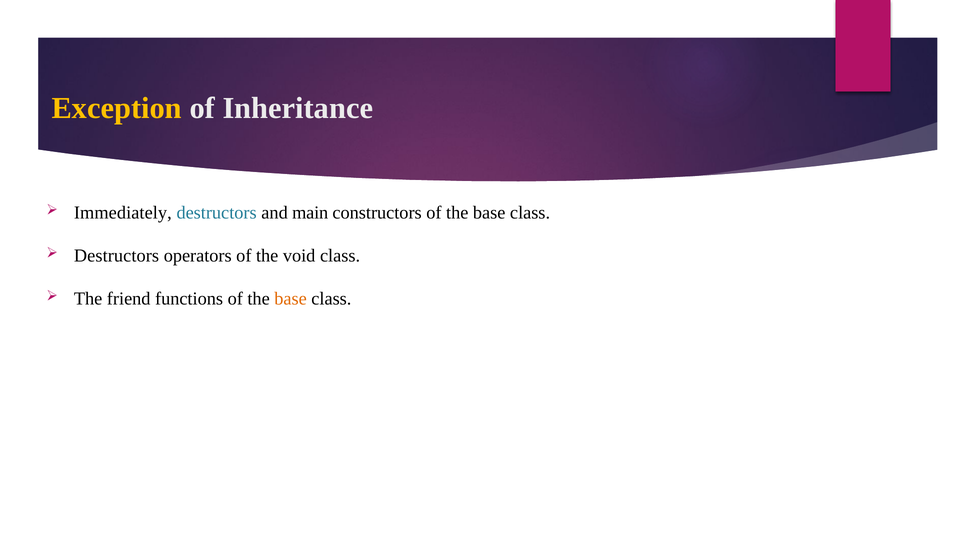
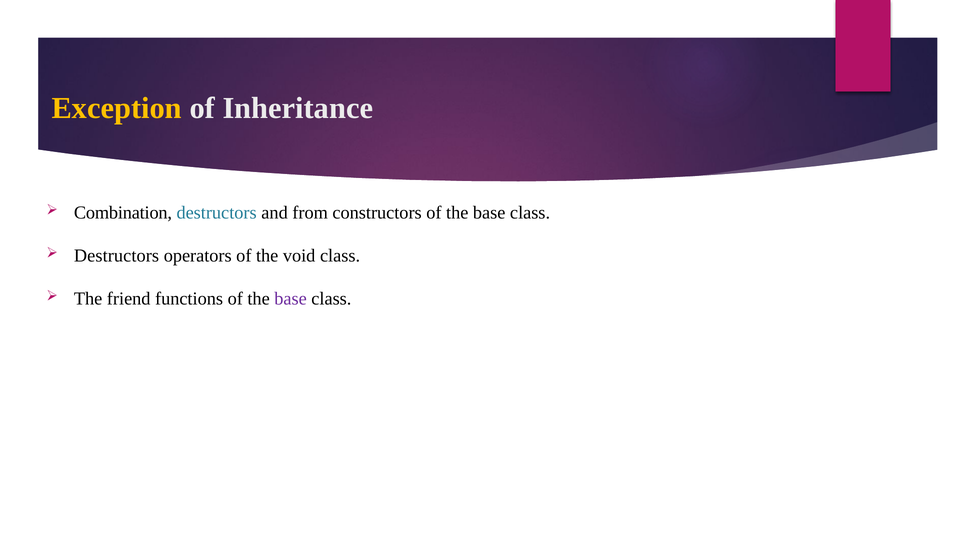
Immediately: Immediately -> Combination (123, 212)
main: main -> from (310, 212)
base colour: orange -> purple (291, 299)
